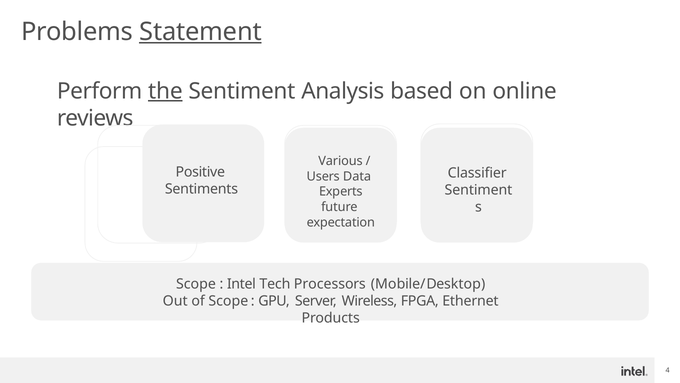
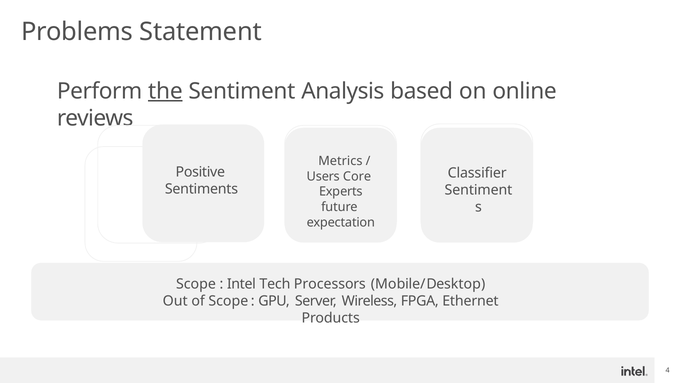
Statement underline: present -> none (201, 32)
Various: Various -> Metrics (340, 161)
Data: Data -> Core (357, 176)
